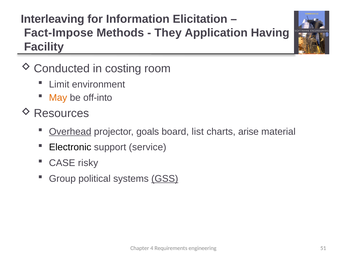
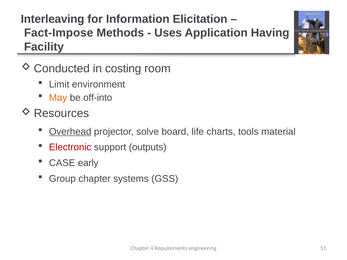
They: They -> Uses (168, 33)
goals: goals -> solve (148, 132)
list: list -> life (198, 132)
arise: arise -> tools (248, 132)
Electronic colour: black -> red (70, 147)
service: service -> outputs (148, 147)
risky: risky -> early (88, 163)
Group political: political -> chapter (95, 179)
GSS underline: present -> none (165, 179)
